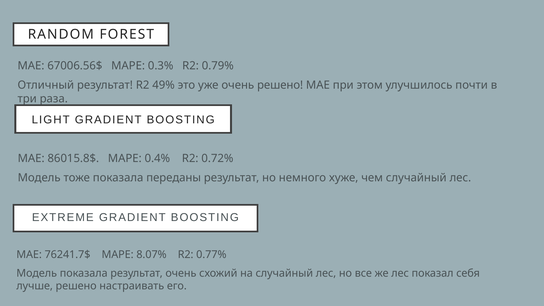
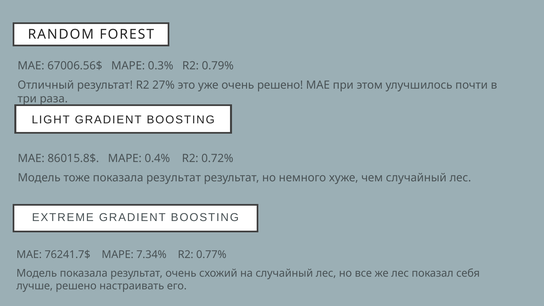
49%: 49% -> 27% (163, 85)
тоже показала переданы: переданы -> результат (174, 178)
8.07%: 8.07% -> 7.34% (151, 255)
